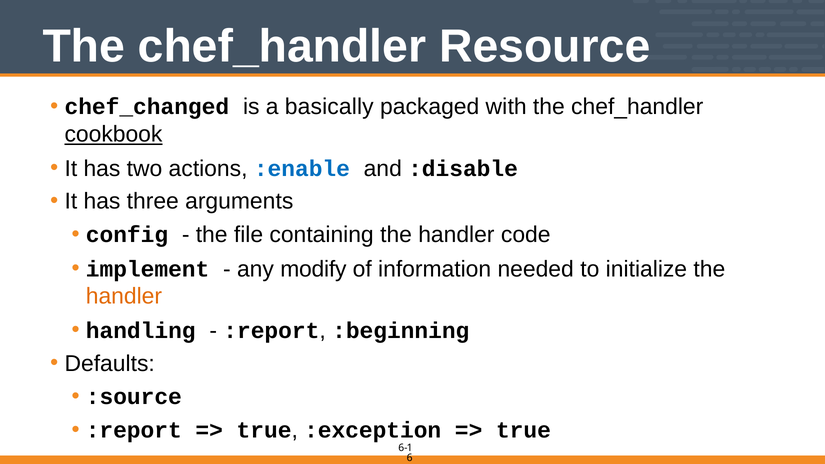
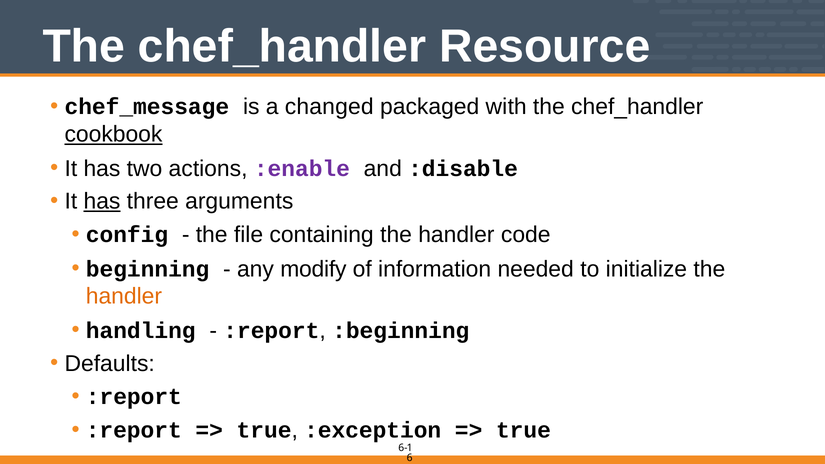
chef_changed: chef_changed -> chef_message (147, 107)
basically: basically -> changed (329, 107)
:enable colour: blue -> purple (302, 169)
has underline: none -> present (102, 201)
implement: implement -> beginning (148, 269)
:source: :source -> :report (134, 397)
